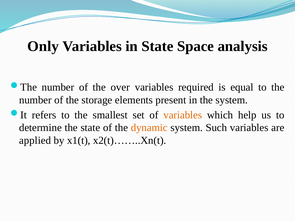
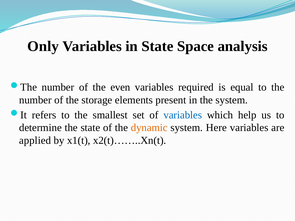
over: over -> even (120, 87)
variables colour: orange -> blue (183, 115)
Such: Such -> Here (216, 128)
